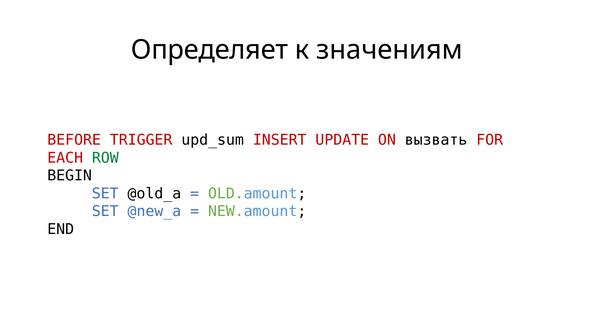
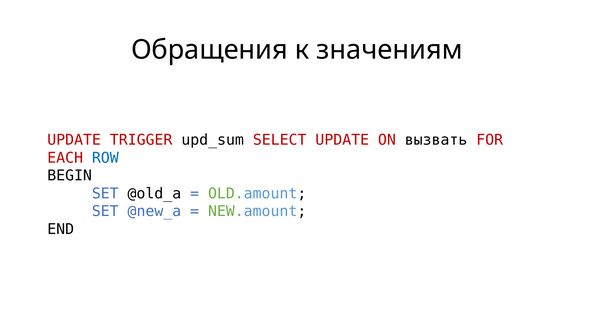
Определяет: Определяет -> Обращения (209, 50)
BEFORE: BEFORE -> UPDATE (74, 140)
INSERT: INSERT -> SELECT (280, 140)
ROW colour: green -> blue (105, 158)
